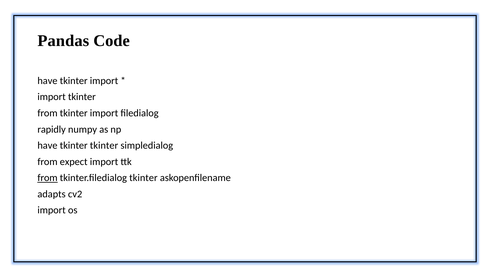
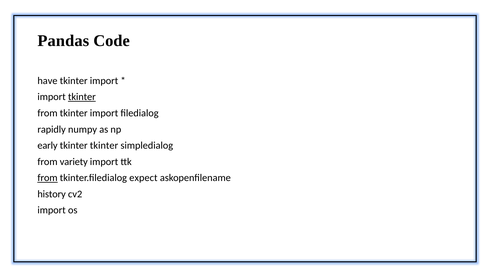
tkinter underline: none -> present (82, 97)
have: have -> early (48, 146)
expect: expect -> variety (74, 162)
tkinter.filedialog tkinter: tkinter -> expect (143, 178)
adapts: adapts -> history (52, 194)
